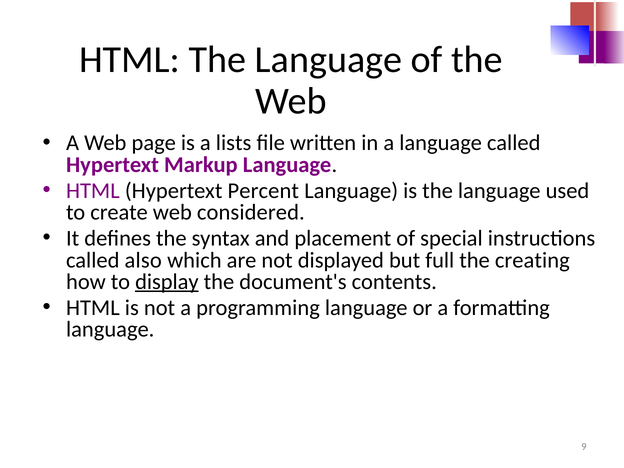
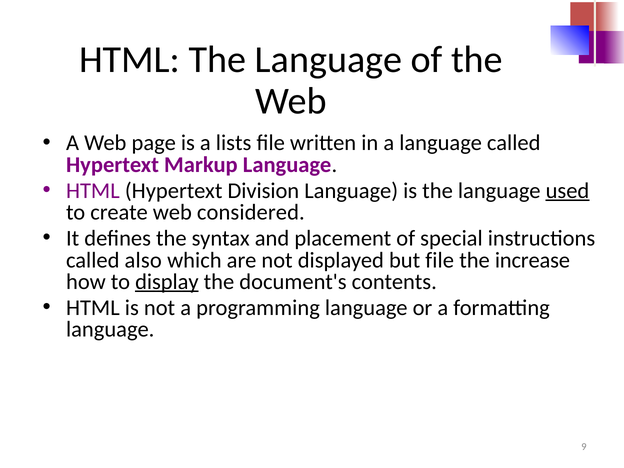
Percent: Percent -> Division (263, 191)
used underline: none -> present (567, 191)
but full: full -> file (440, 260)
creating: creating -> increase (532, 260)
